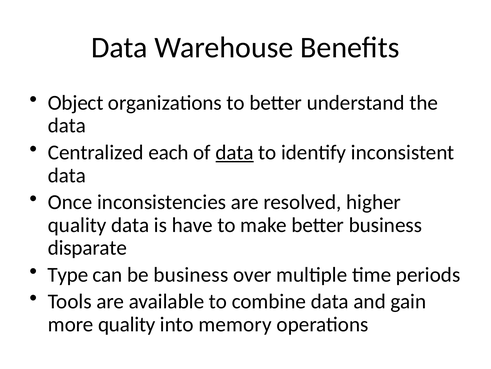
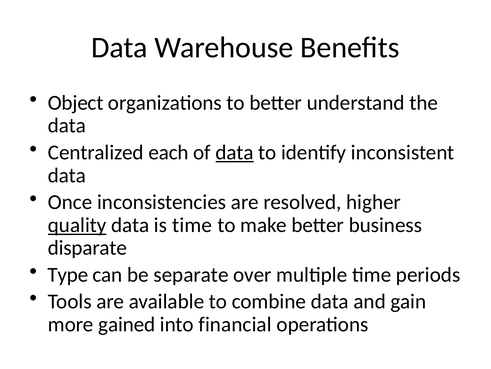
quality underline: none -> present (77, 225)
is have: have -> time (192, 225)
be business: business -> separate (191, 274)
more quality: quality -> gained (127, 324)
memory: memory -> financial (235, 324)
